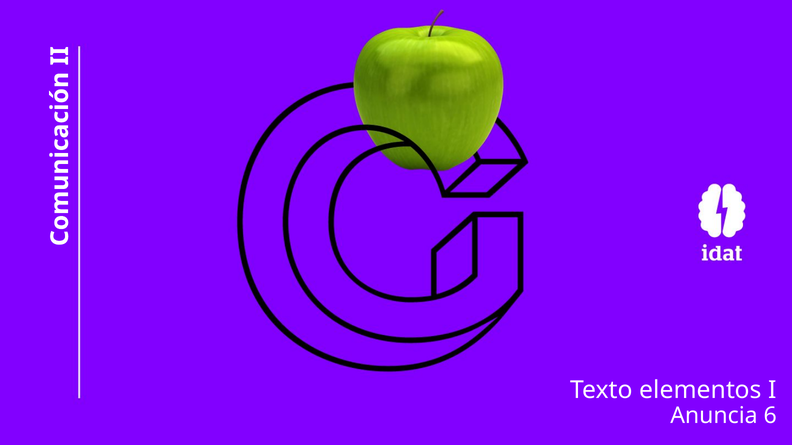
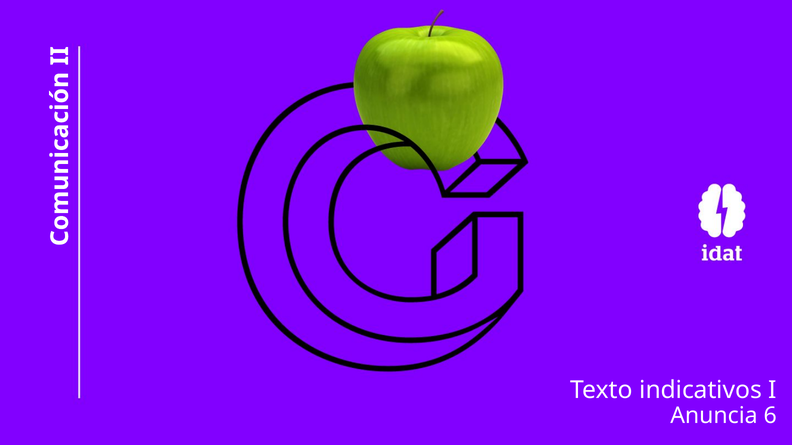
elementos: elementos -> indicativos (701, 390)
